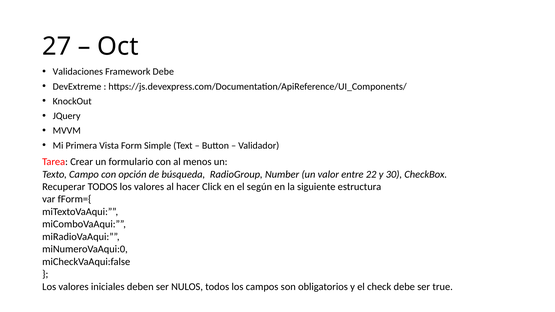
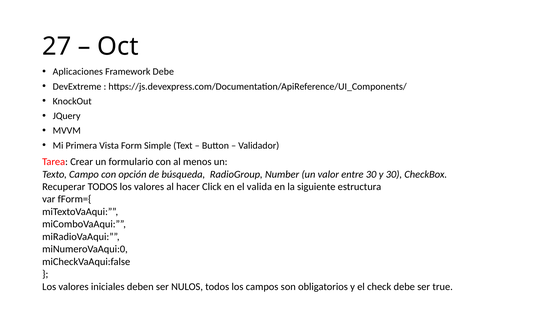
Validaciones: Validaciones -> Aplicaciones (78, 72)
entre 22: 22 -> 30 (371, 174)
según: según -> valida (259, 187)
